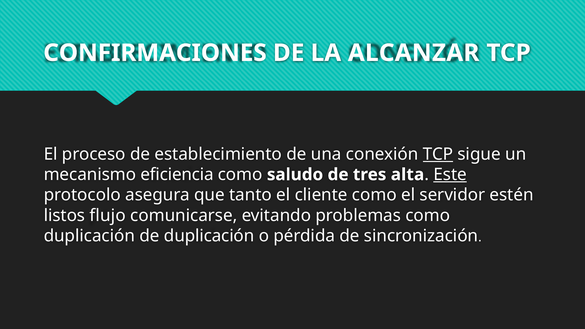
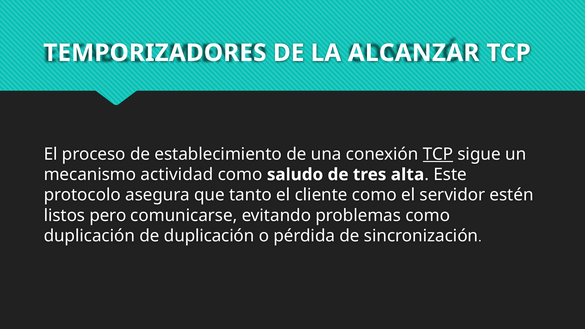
CONFIRMACIONES: CONFIRMACIONES -> TEMPORIZADORES (155, 53)
eficiencia: eficiencia -> actividad (177, 175)
Este underline: present -> none (450, 175)
flujo: flujo -> pero (108, 215)
